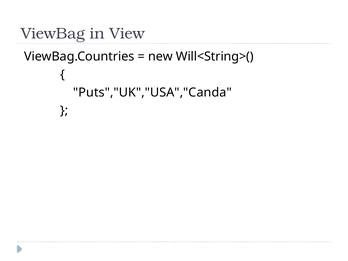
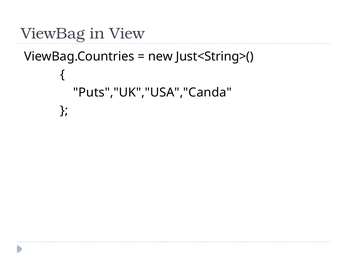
Will<String>(: Will<String>( -> Just<String>( (215, 57)
